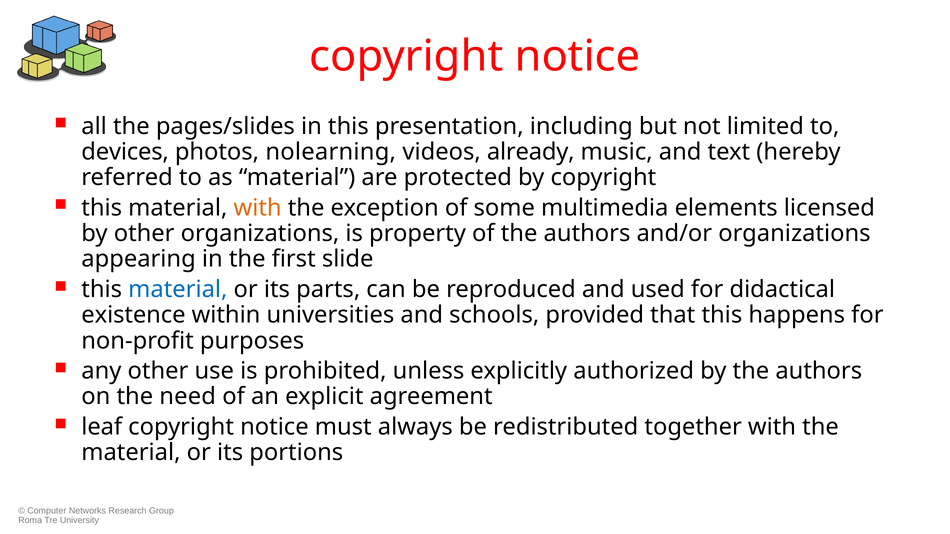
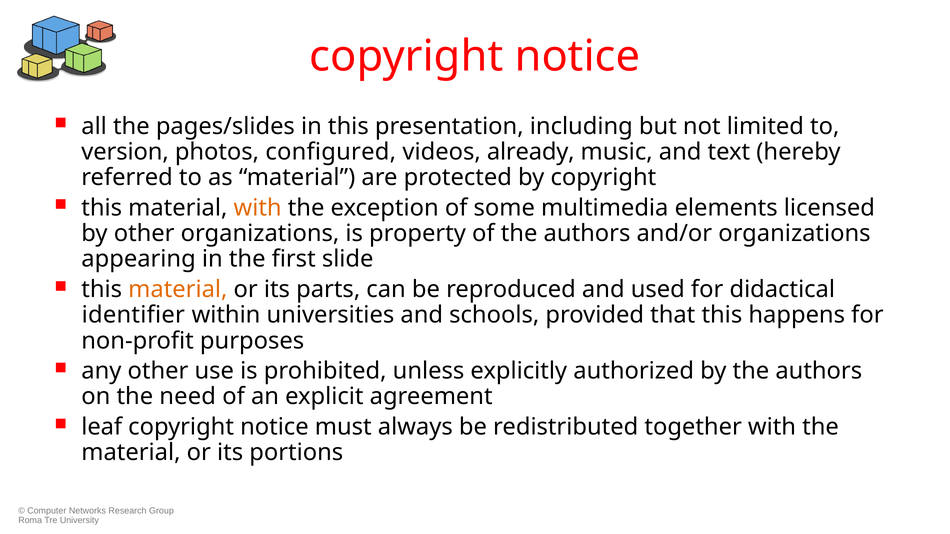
devices: devices -> version (125, 152)
nolearning: nolearning -> configured (331, 152)
material colour: blue -> orange (178, 290)
existence: existence -> identifier (133, 315)
